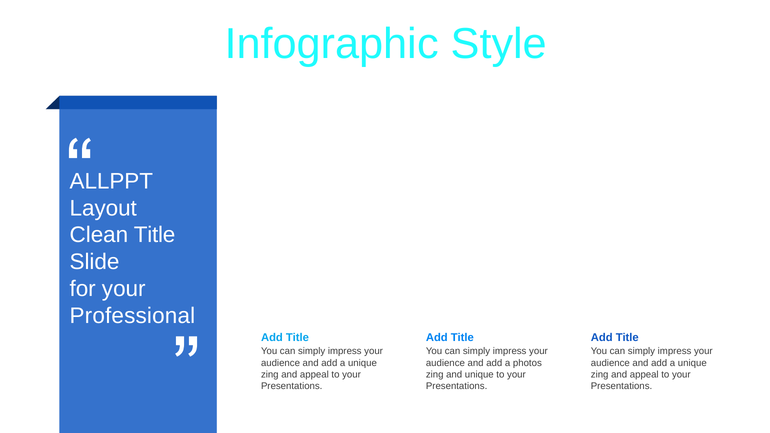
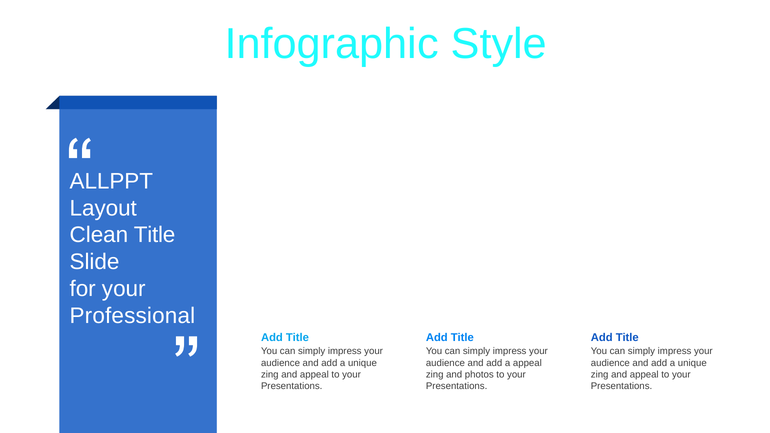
a photos: photos -> appeal (527, 363)
and unique: unique -> photos (479, 375)
